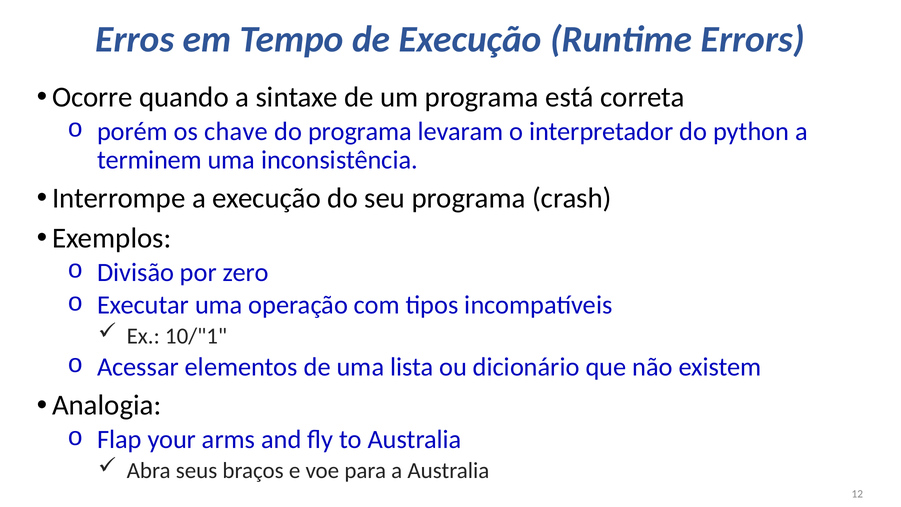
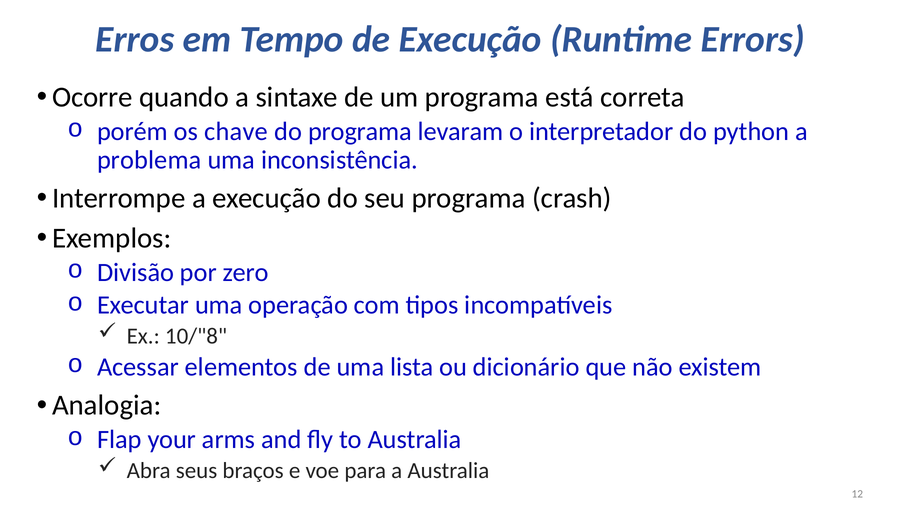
terminem: terminem -> problema (149, 160)
10/"1: 10/"1 -> 10/"8 (196, 336)
